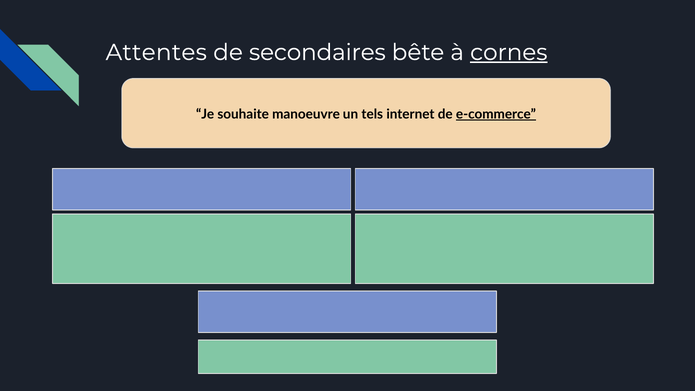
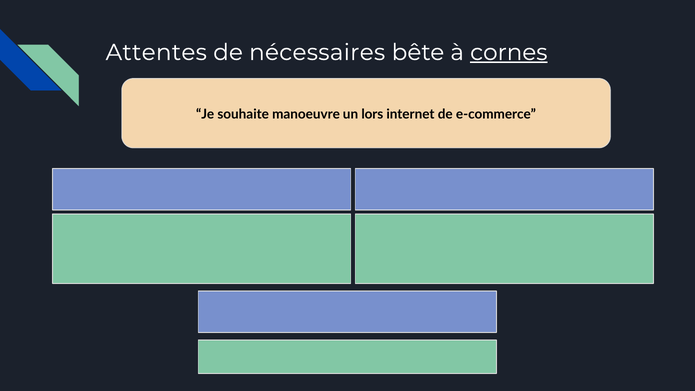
secondaires: secondaires -> nécessaires (317, 52)
tels: tels -> lors (372, 114)
e-commerce underline: present -> none (496, 114)
